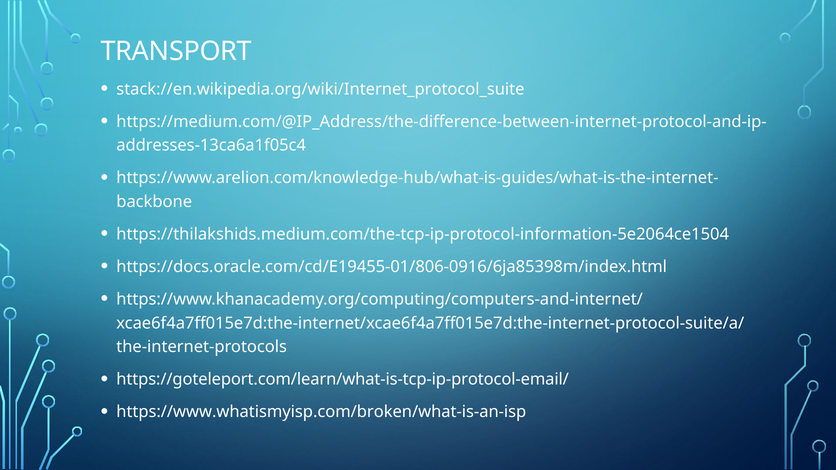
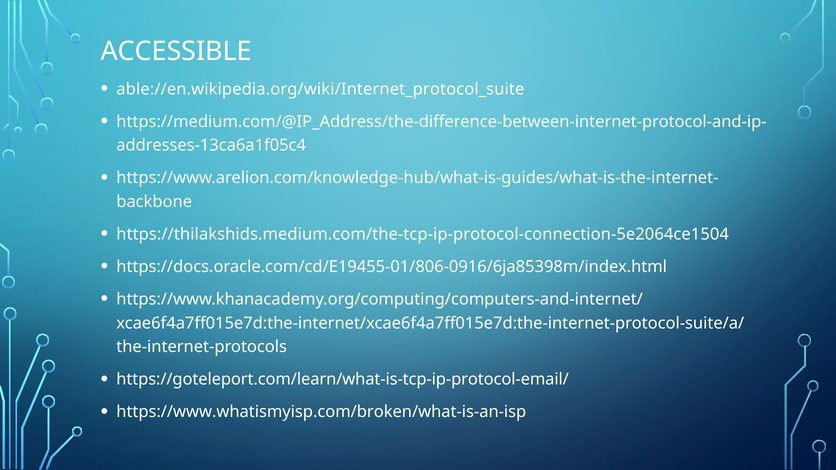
TRANSPORT: TRANSPORT -> ACCESSIBLE (176, 51)
stack://en.wikipedia.org/wiki/Internet_protocol_suite: stack://en.wikipedia.org/wiki/Internet_protocol_suite -> able://en.wikipedia.org/wiki/Internet_protocol_suite (320, 89)
https://thilakshids.medium.com/the-tcp-ip-protocol-information-5e2064ce1504: https://thilakshids.medium.com/the-tcp-ip-protocol-information-5e2064ce1504 -> https://thilakshids.medium.com/the-tcp-ip-protocol-connection-5e2064ce1504 (423, 234)
